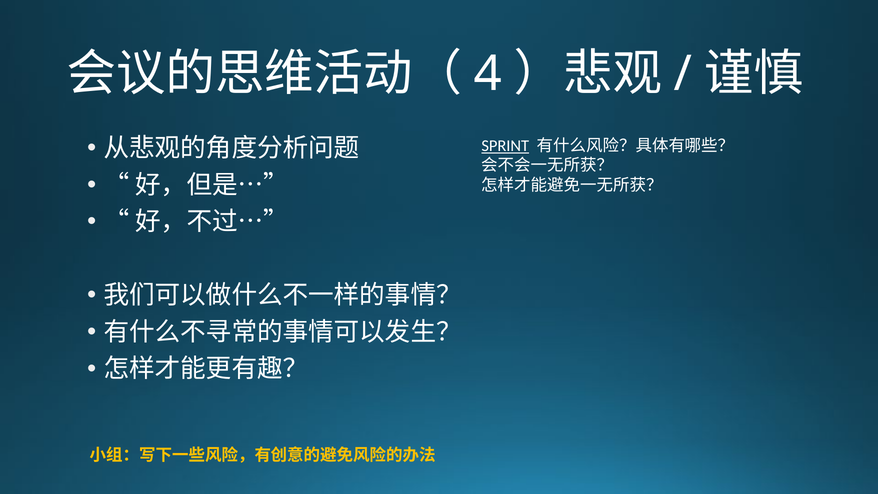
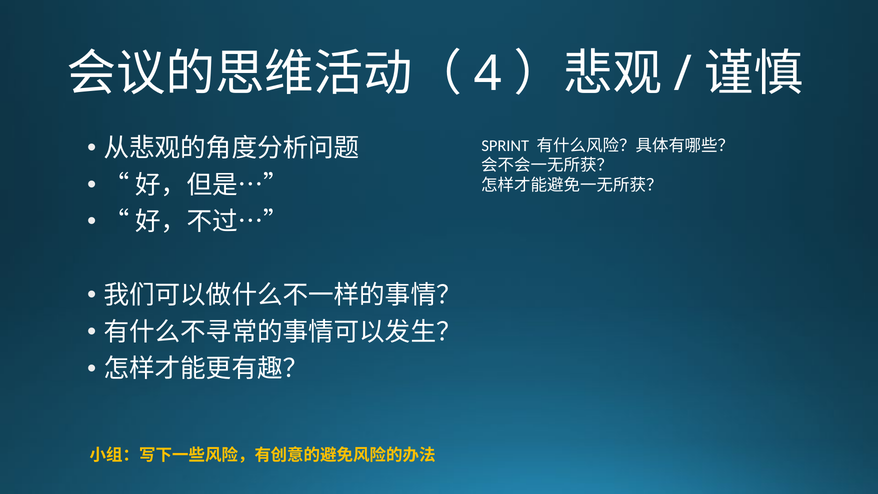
SPRINT underline: present -> none (505, 146)
